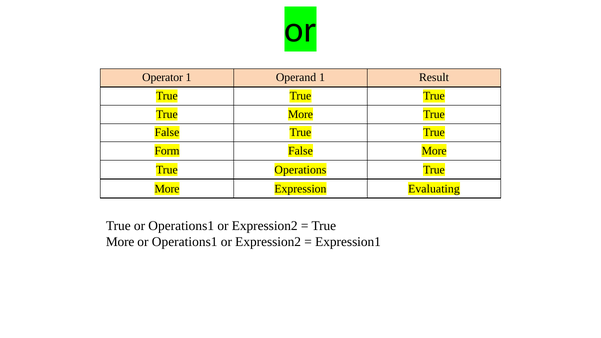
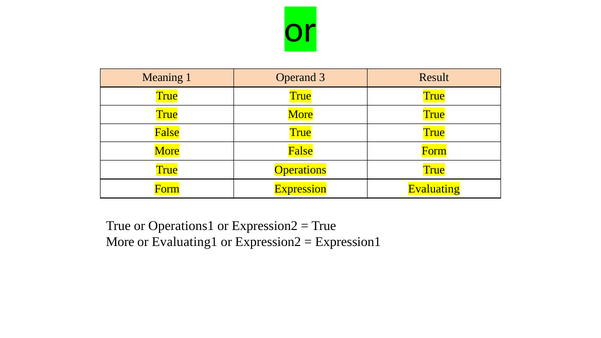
Operator: Operator -> Meaning (163, 78)
Operand 1: 1 -> 3 (322, 78)
Form: Form -> More (167, 151)
False More: More -> Form (434, 151)
More: More -> Form (167, 189)
Operations1: Operations1 -> Evaluating1 (185, 242)
